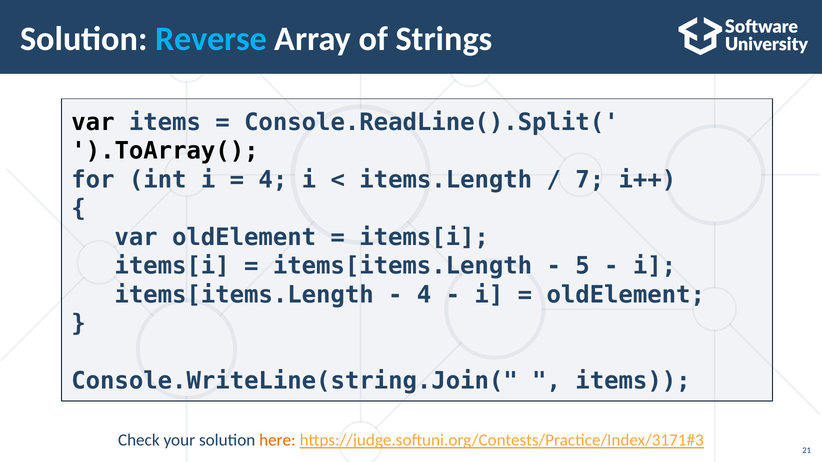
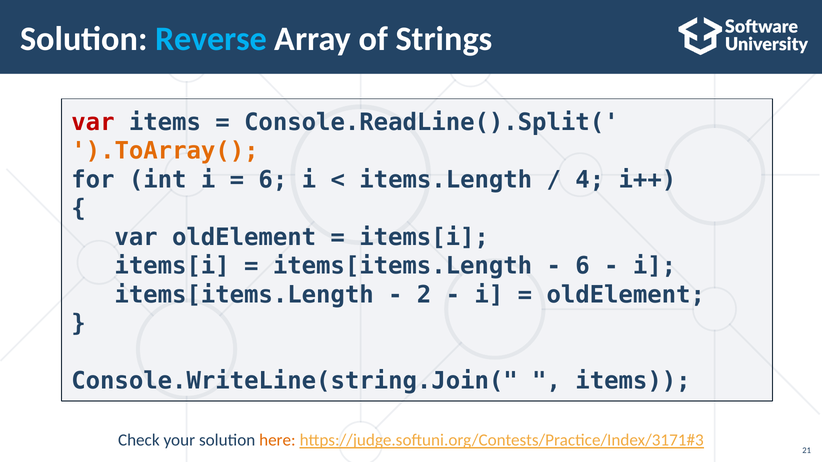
var colour: black -> red (93, 122)
).ToArray( colour: black -> orange (165, 151)
4: 4 -> 6 (273, 180)
7: 7 -> 4 (590, 180)
5: 5 -> 6 (582, 266)
4: 4 -> 2 (424, 295)
